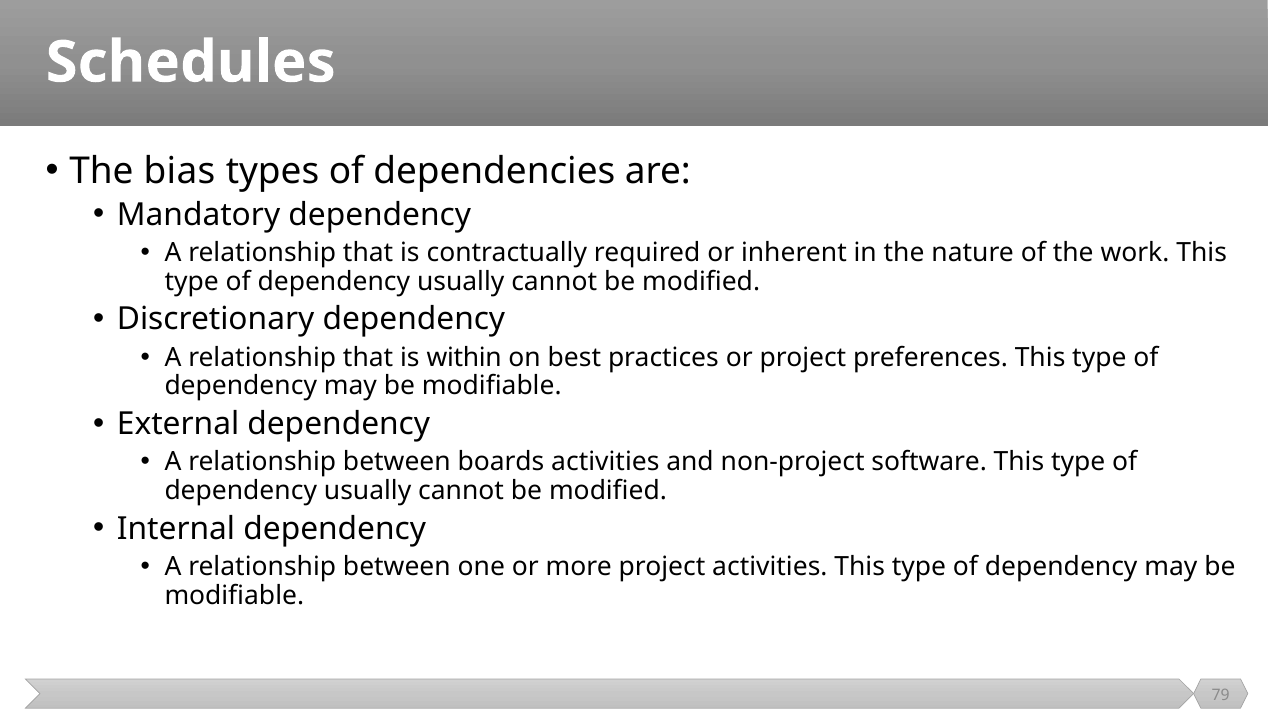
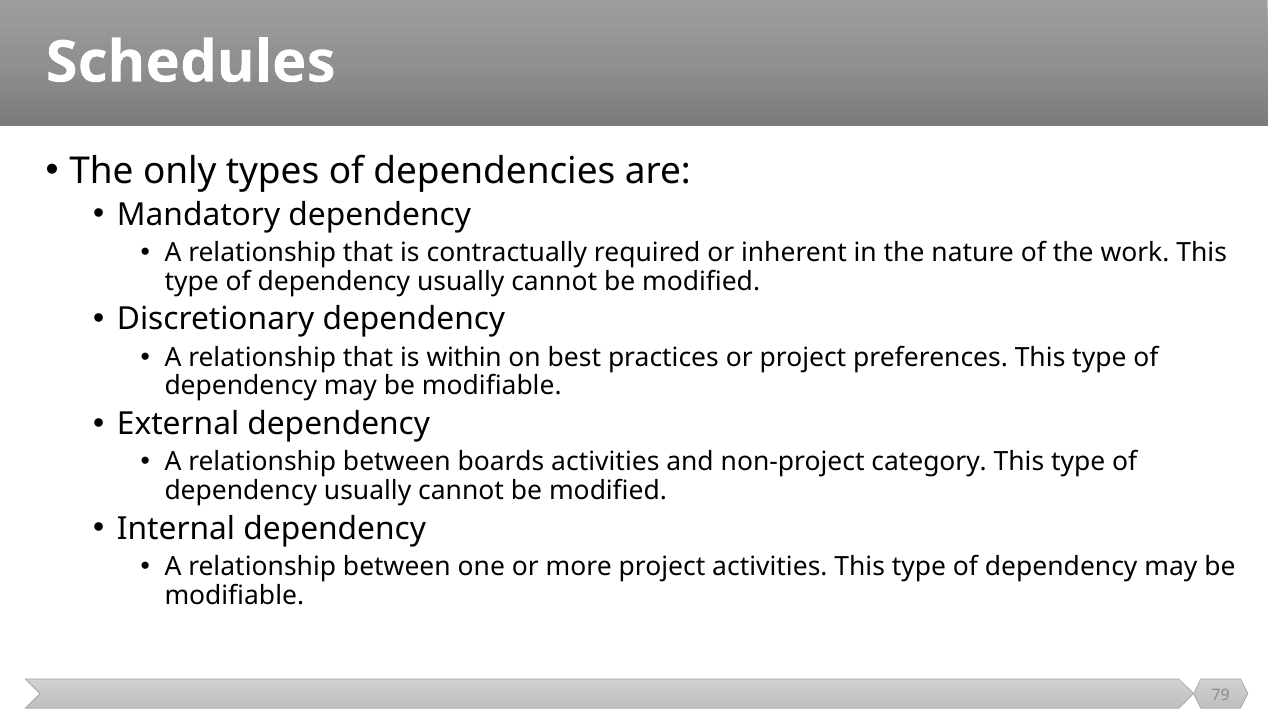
bias: bias -> only (180, 171)
software: software -> category (929, 462)
